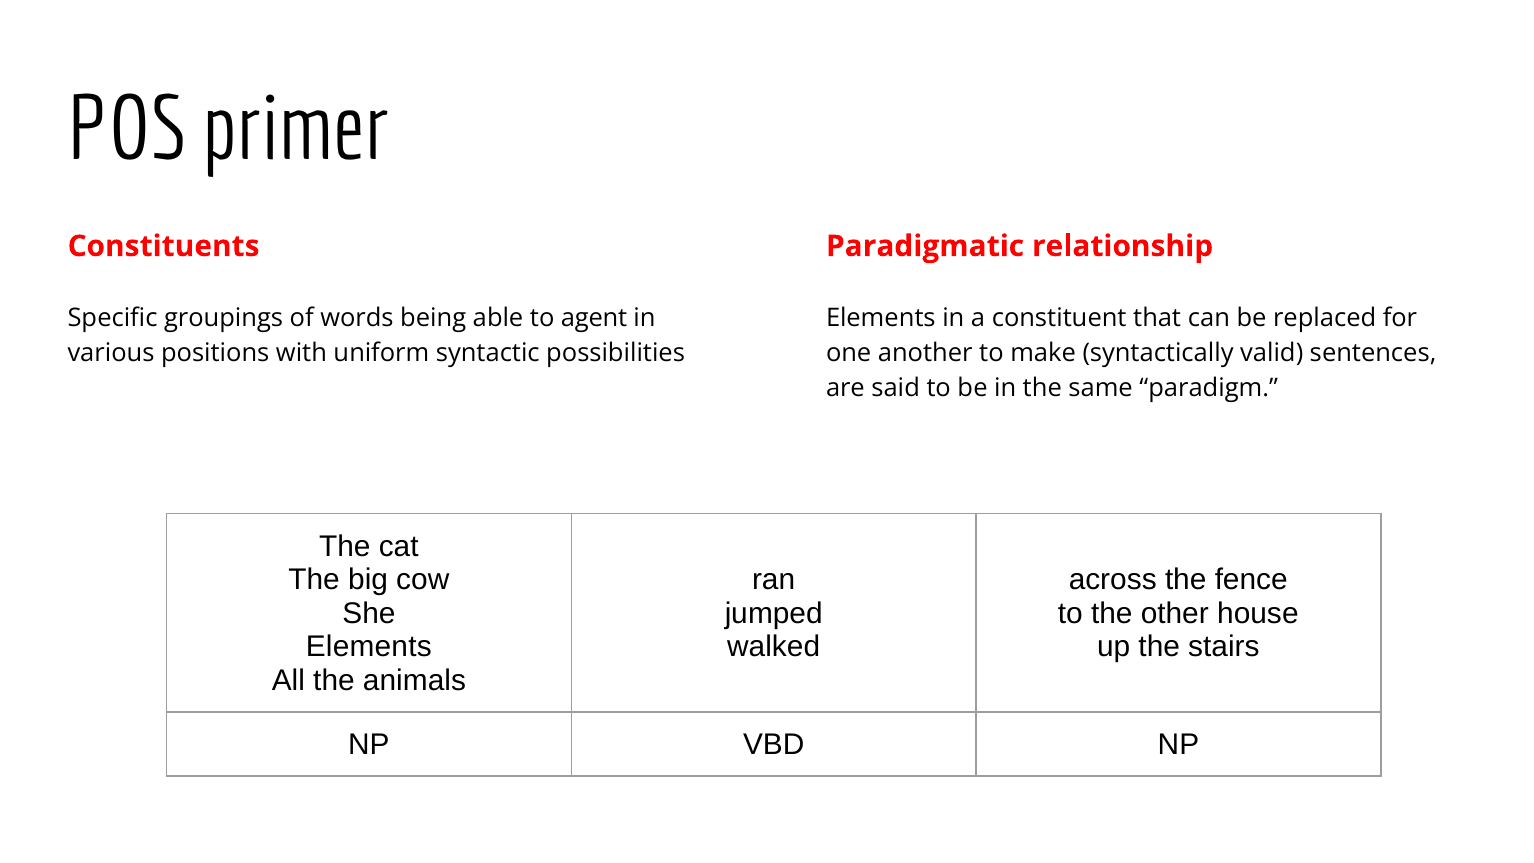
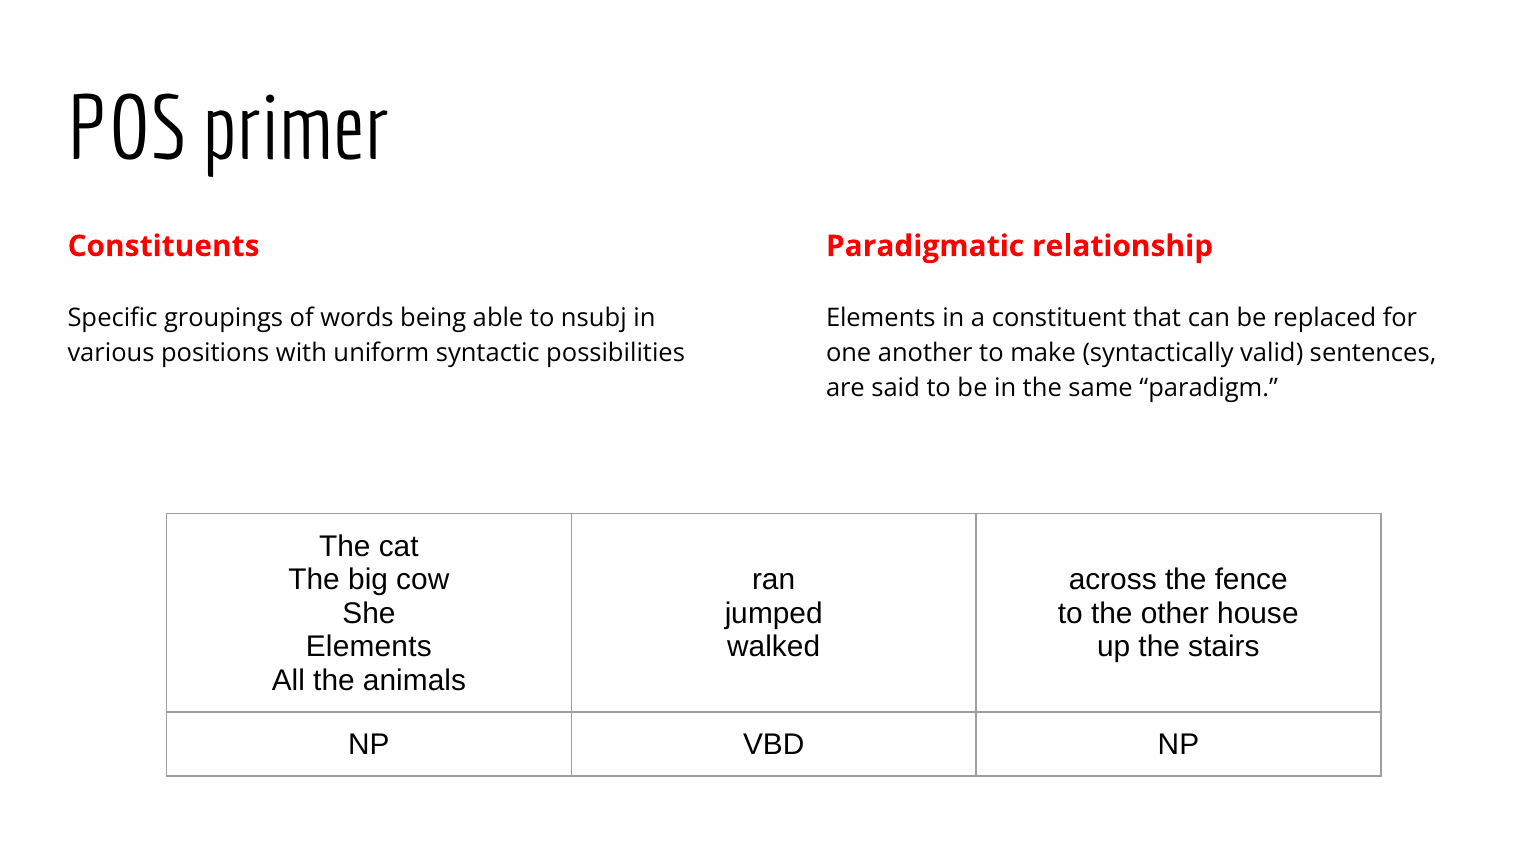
agent: agent -> nsubj (594, 318)
